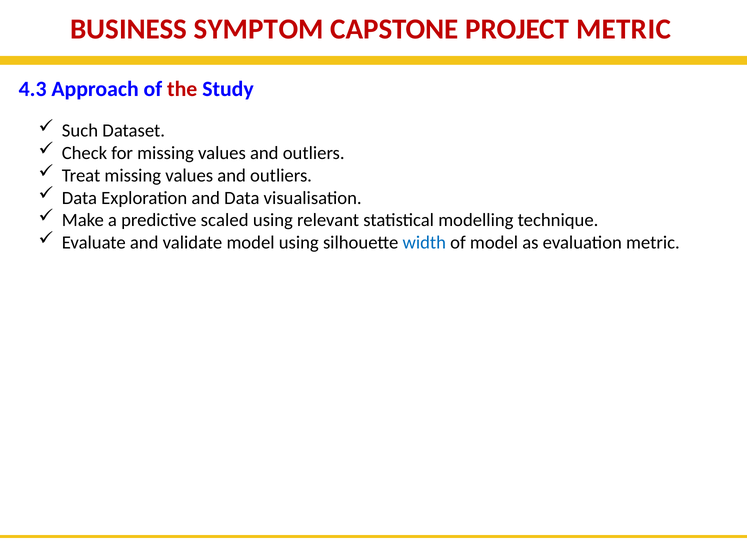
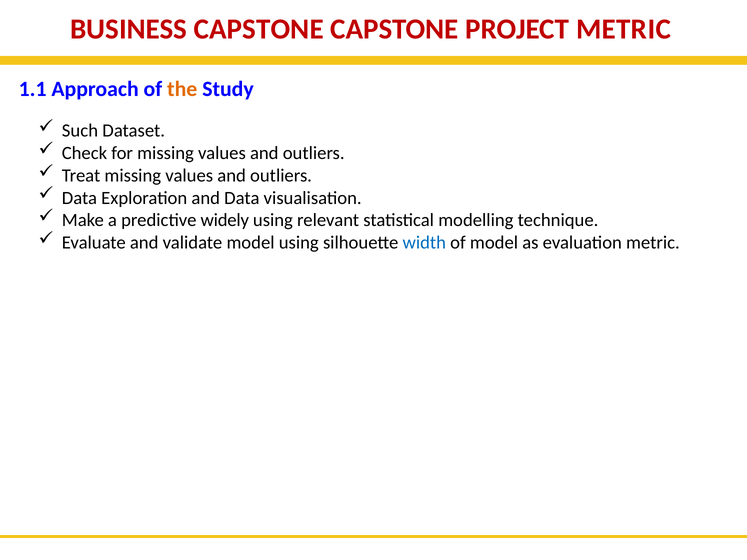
BUSINESS SYMPTOM: SYMPTOM -> CAPSTONE (259, 29)
4.3: 4.3 -> 1.1 (33, 89)
the colour: red -> orange (182, 89)
scaled: scaled -> widely (225, 220)
